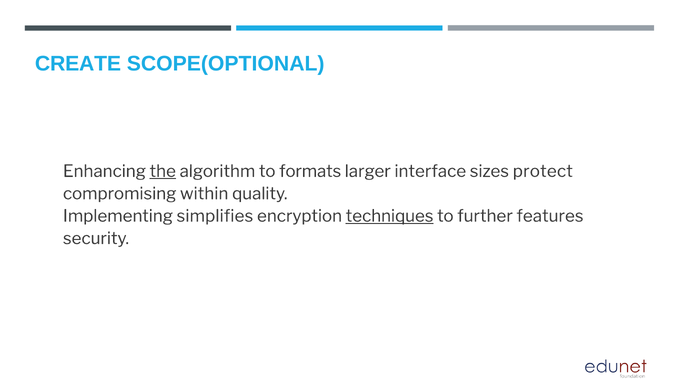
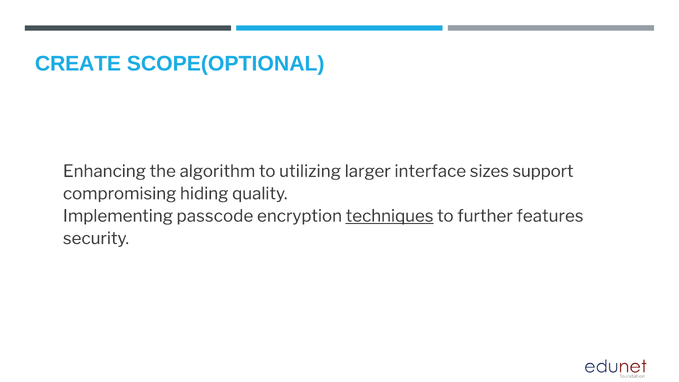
the underline: present -> none (163, 171)
formats: formats -> utilizing (310, 171)
protect: protect -> support (543, 171)
within: within -> hiding (204, 194)
simplifies: simplifies -> passcode (215, 216)
